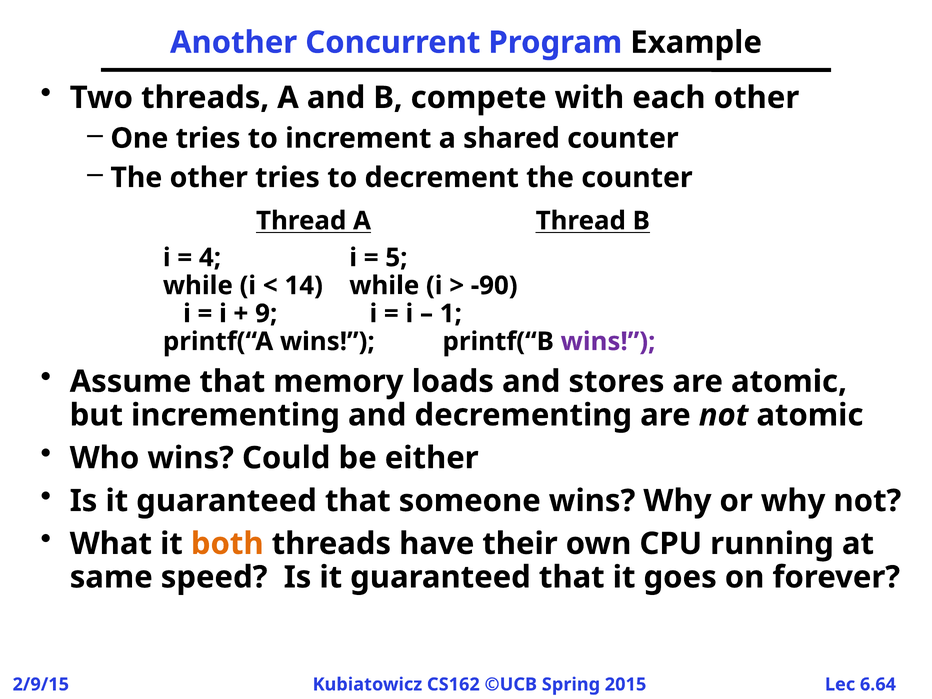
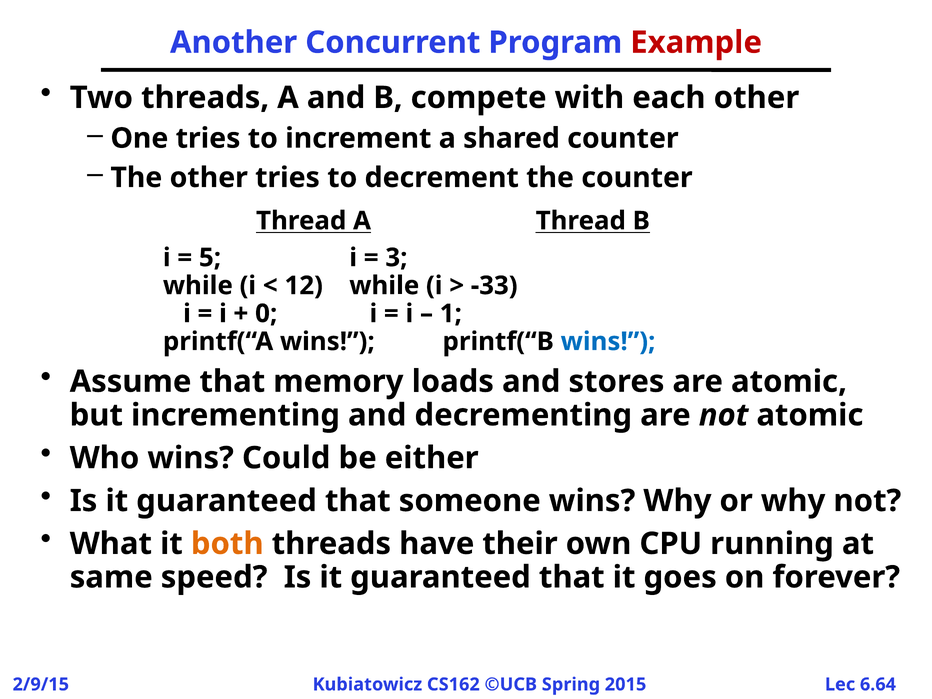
Example colour: black -> red (696, 43)
4: 4 -> 5 (210, 258)
5: 5 -> 3 (396, 258)
14: 14 -> 12 (304, 286)
-90: -90 -> -33 (494, 286)
9: 9 -> 0 (266, 314)
wins colour: purple -> blue (608, 342)
